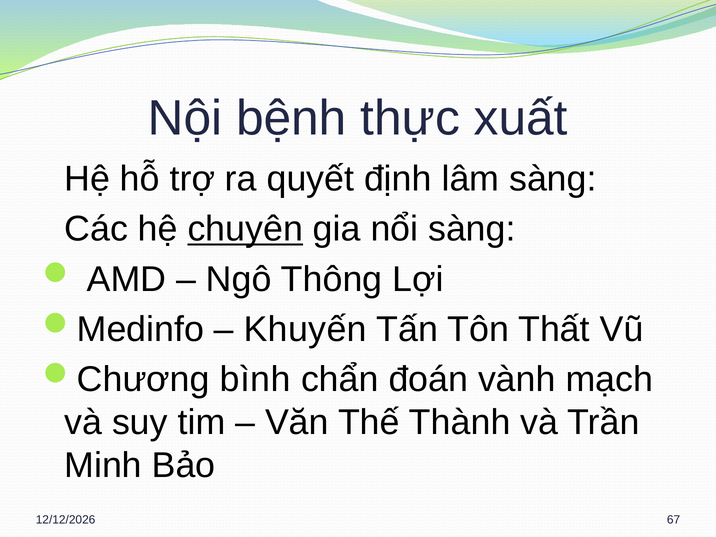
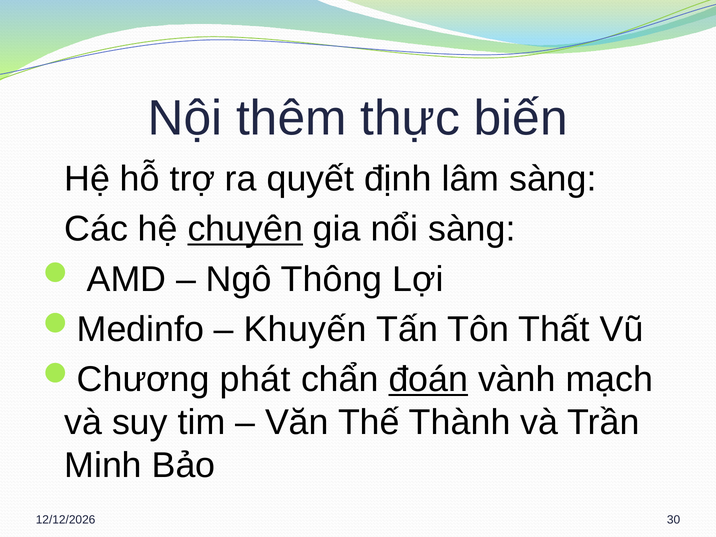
bệnh: bệnh -> thêm (291, 118)
xuất: xuất -> biến (521, 118)
bình: bình -> phát (255, 380)
đoán underline: none -> present (428, 380)
67: 67 -> 30 (674, 520)
